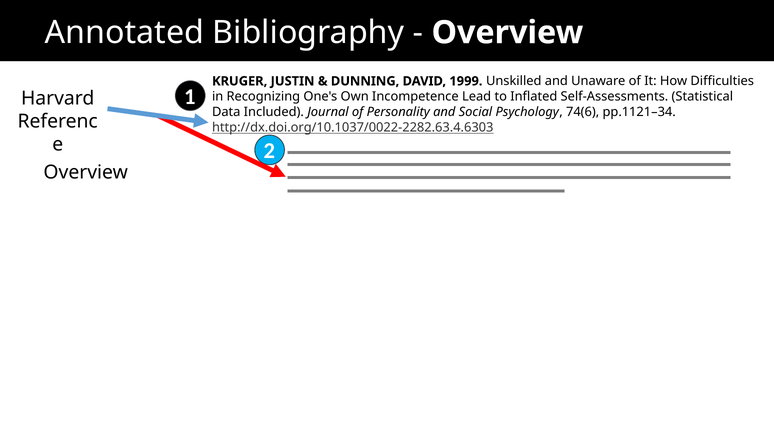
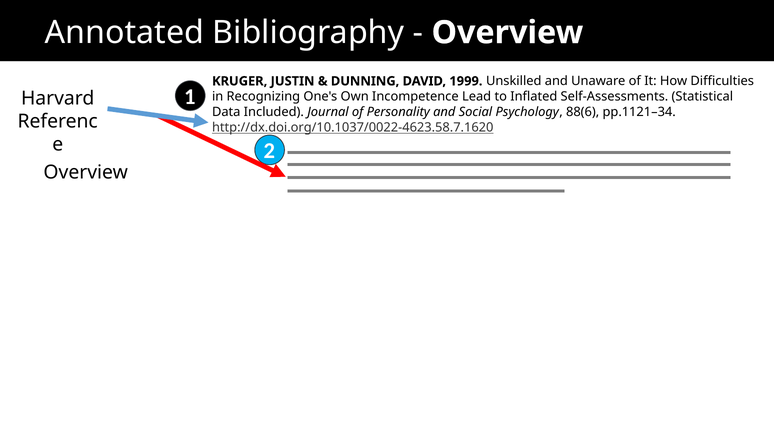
74(6: 74(6 -> 88(6 (583, 112)
http://dx.doi.org/10.1037/0022-2282.63.4.6303: http://dx.doi.org/10.1037/0022-2282.63.4.6303 -> http://dx.doi.org/10.1037/0022-4623.58.7.1620 (353, 128)
